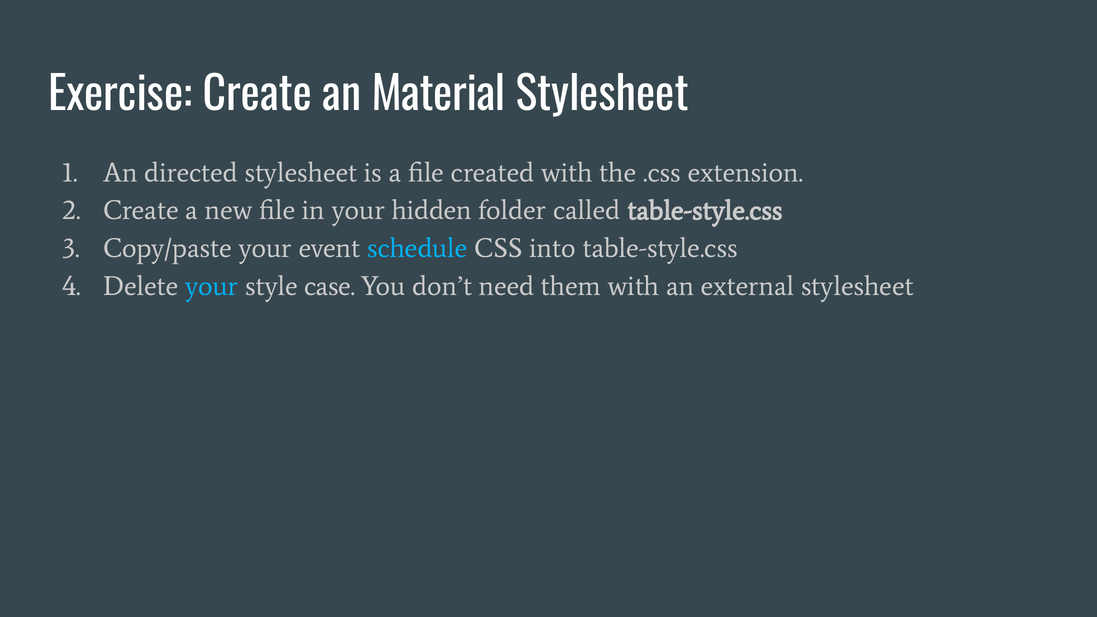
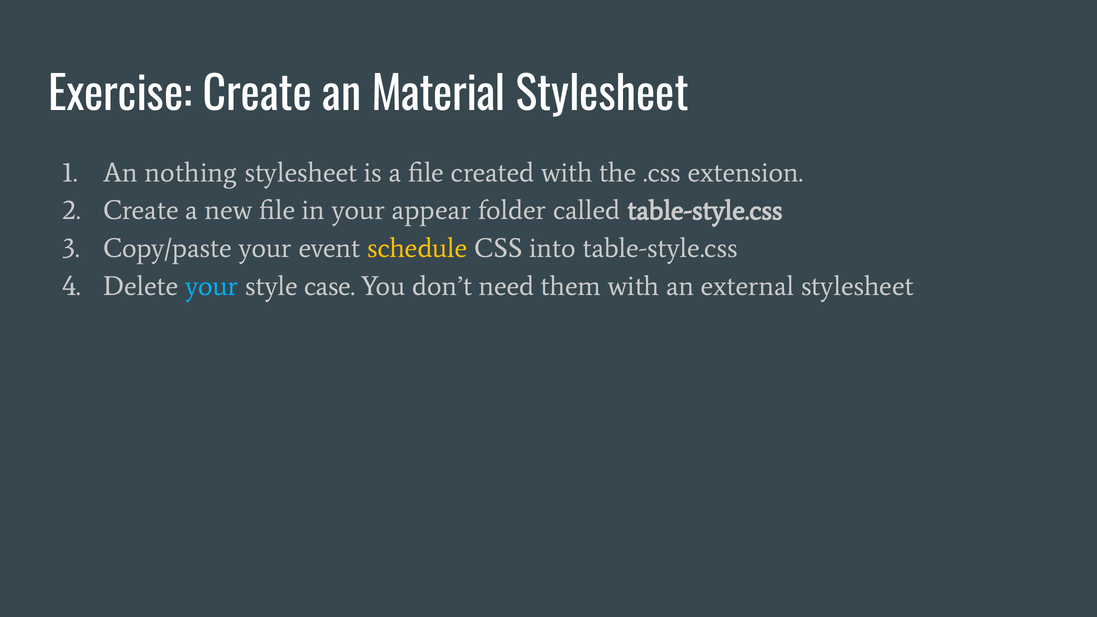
directed: directed -> nothing (191, 173)
hidden: hidden -> appear (431, 210)
schedule colour: light blue -> yellow (417, 248)
